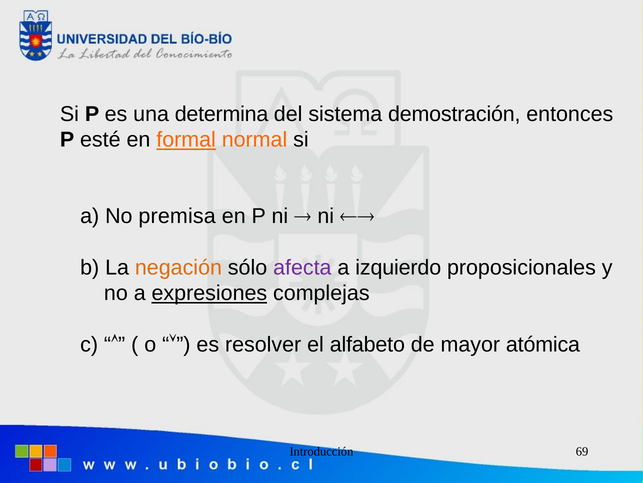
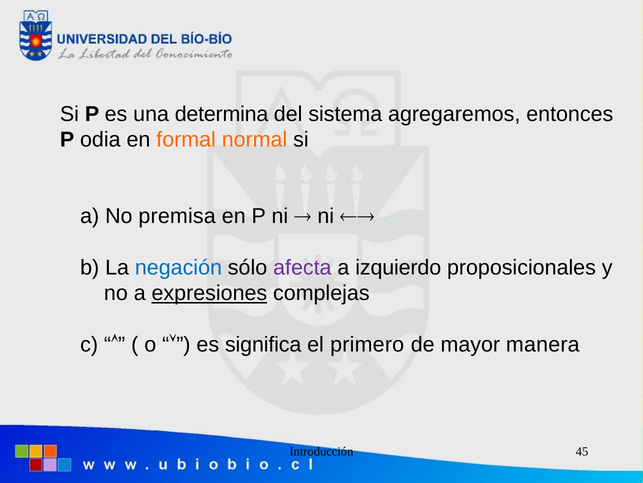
demostración: demostración -> agregaremos (454, 114)
esté: esté -> odia (100, 140)
formal underline: present -> none (186, 140)
negación colour: orange -> blue (178, 267)
resolver: resolver -> significa (263, 344)
alfabeto: alfabeto -> primero (367, 344)
atómica: atómica -> manera (543, 344)
69: 69 -> 45 (582, 451)
